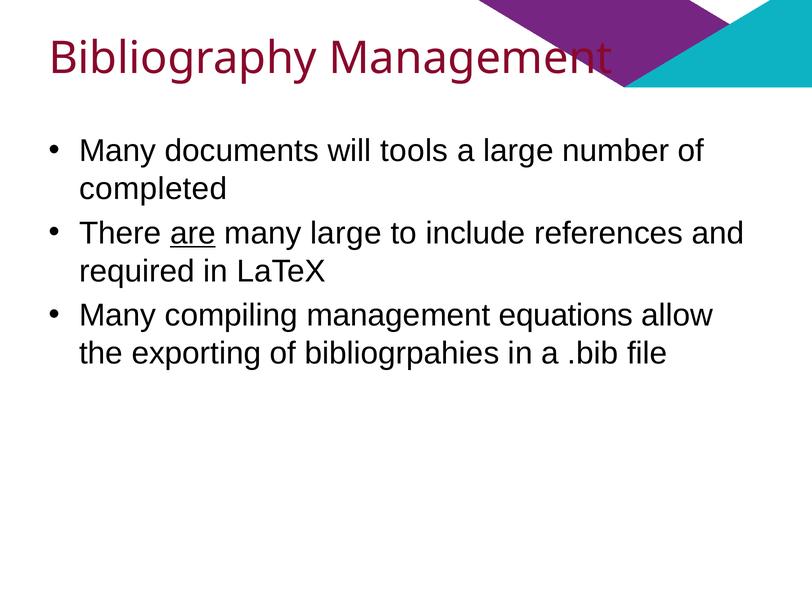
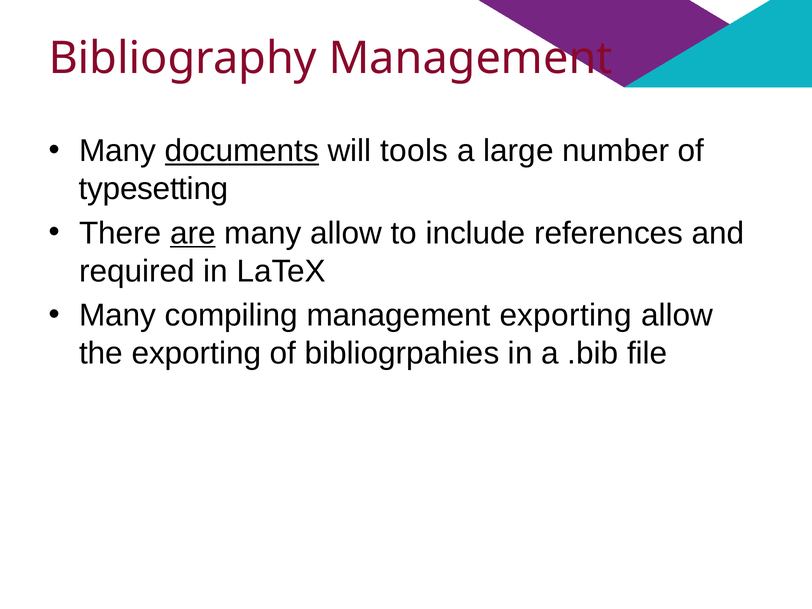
documents underline: none -> present (242, 151)
completed: completed -> typesetting (154, 189)
many large: large -> allow (346, 233)
management equations: equations -> exporting (566, 315)
